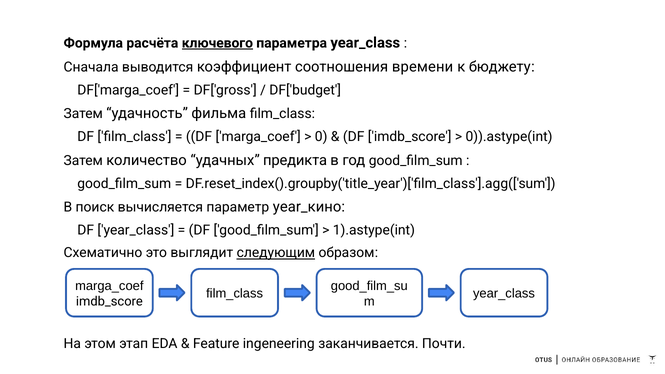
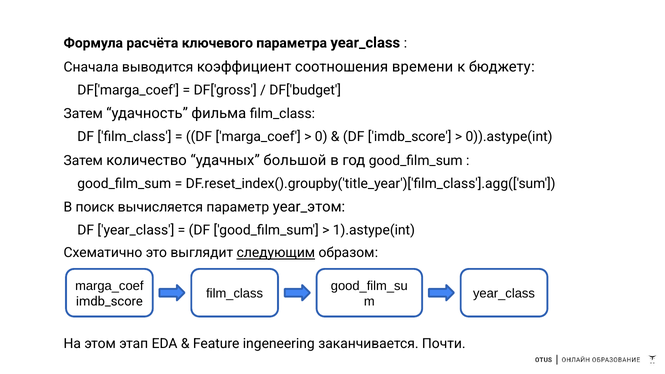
ключевого underline: present -> none (217, 43)
предикта: предикта -> большой (295, 160)
year_кино: year_кино -> year_этом (309, 207)
